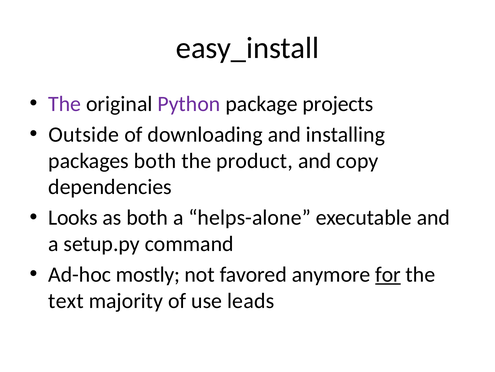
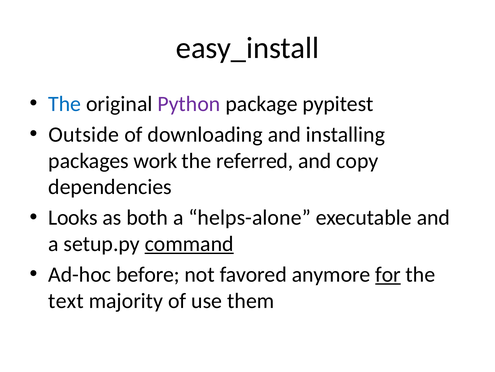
The colour: purple -> blue (65, 104)
projects: projects -> pypitest (338, 104)
packages both: both -> work (155, 160)
product: product -> referred (255, 160)
command underline: none -> present (189, 243)
mostly: mostly -> before (148, 274)
leads: leads -> them (251, 300)
